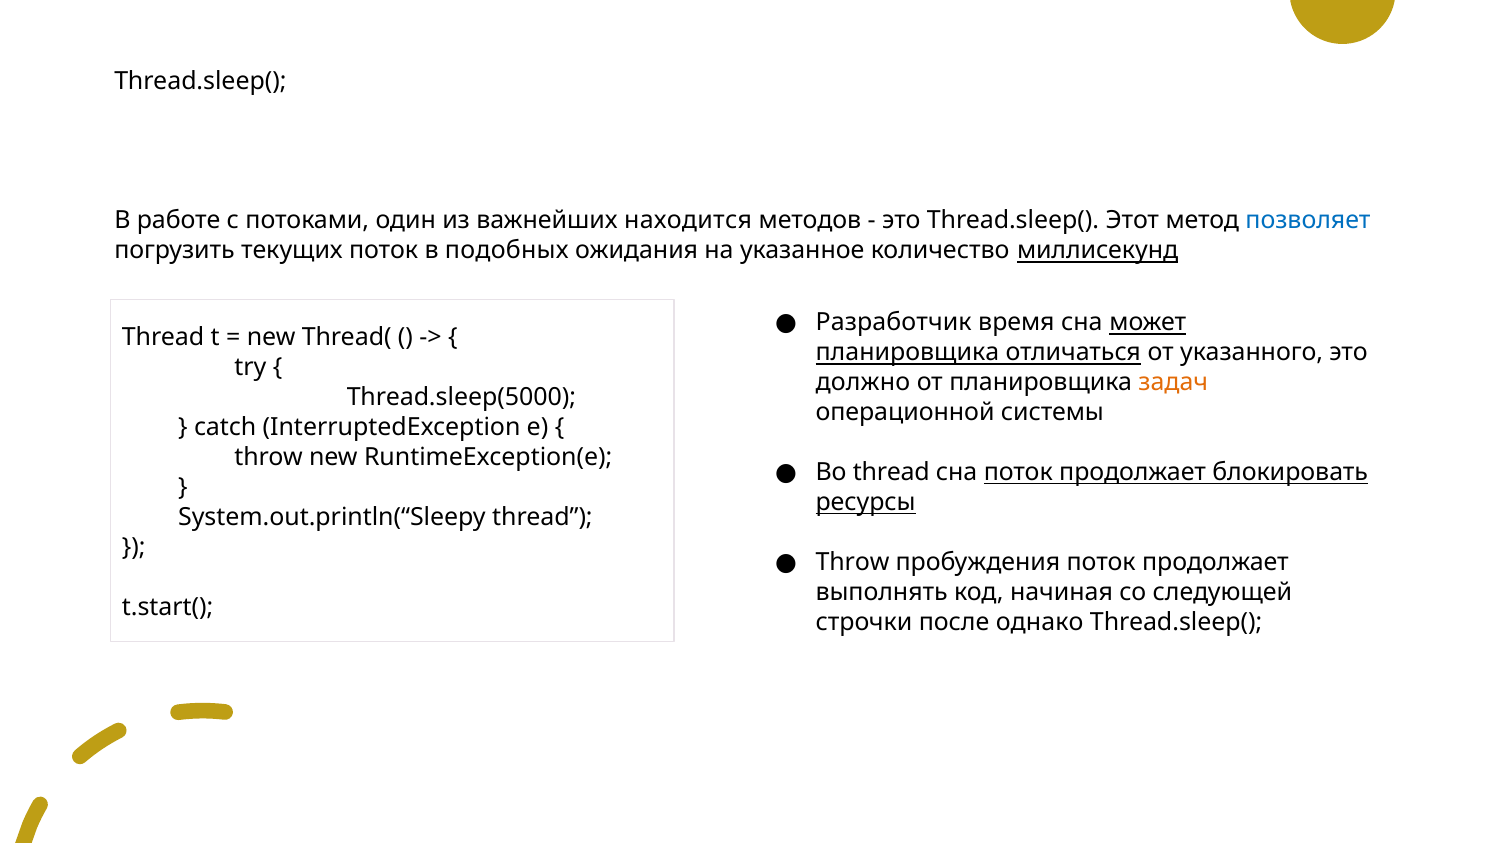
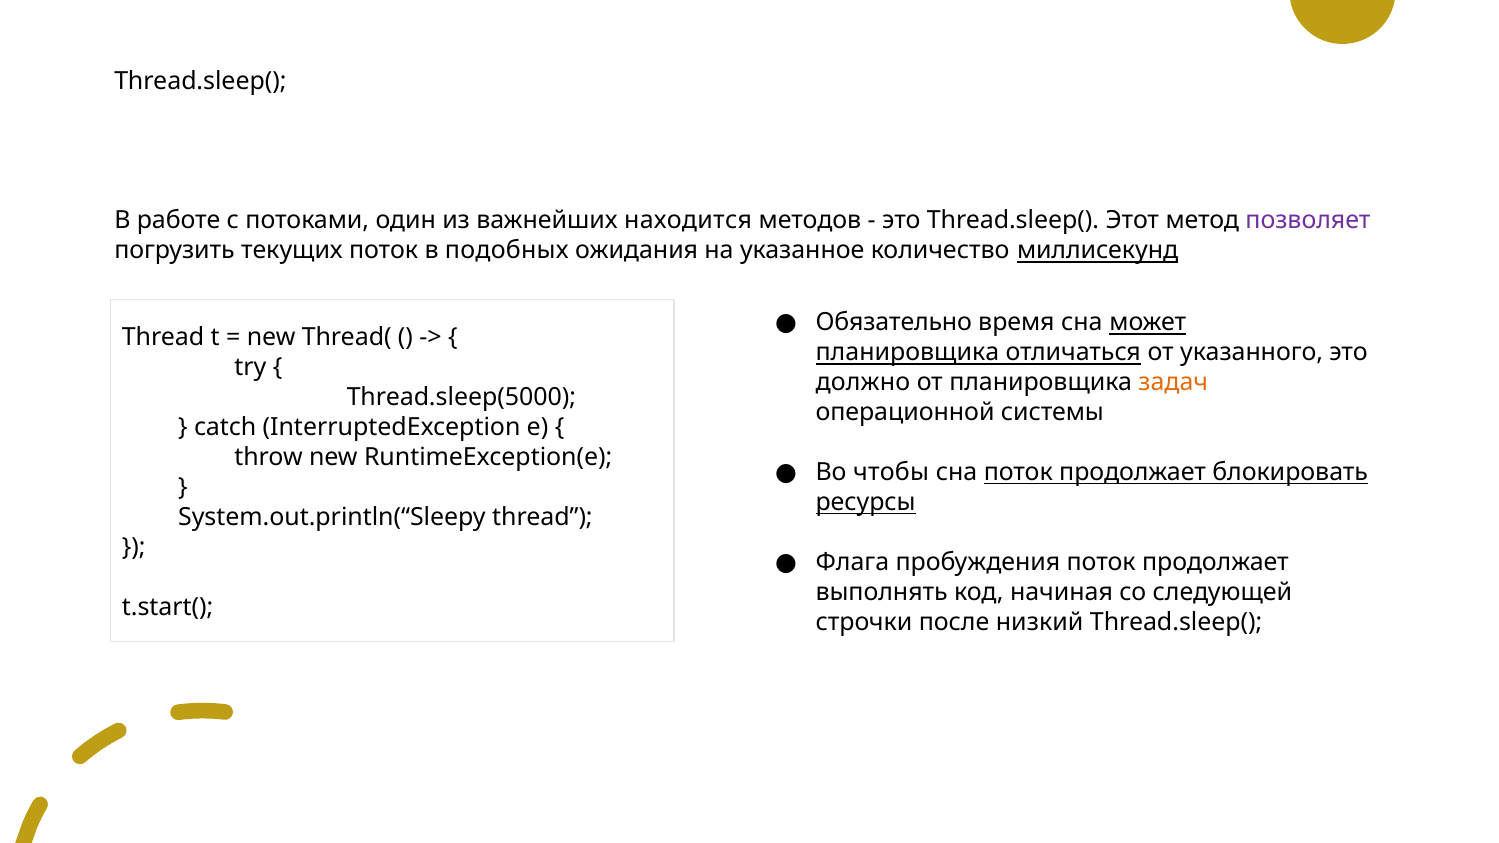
позволяет colour: blue -> purple (1308, 221)
Разработчик: Разработчик -> Обязательно (894, 323)
Во thread: thread -> чтобы (891, 472)
Throw: Throw -> Флага (852, 562)
однако: однако -> низкий (1040, 622)
